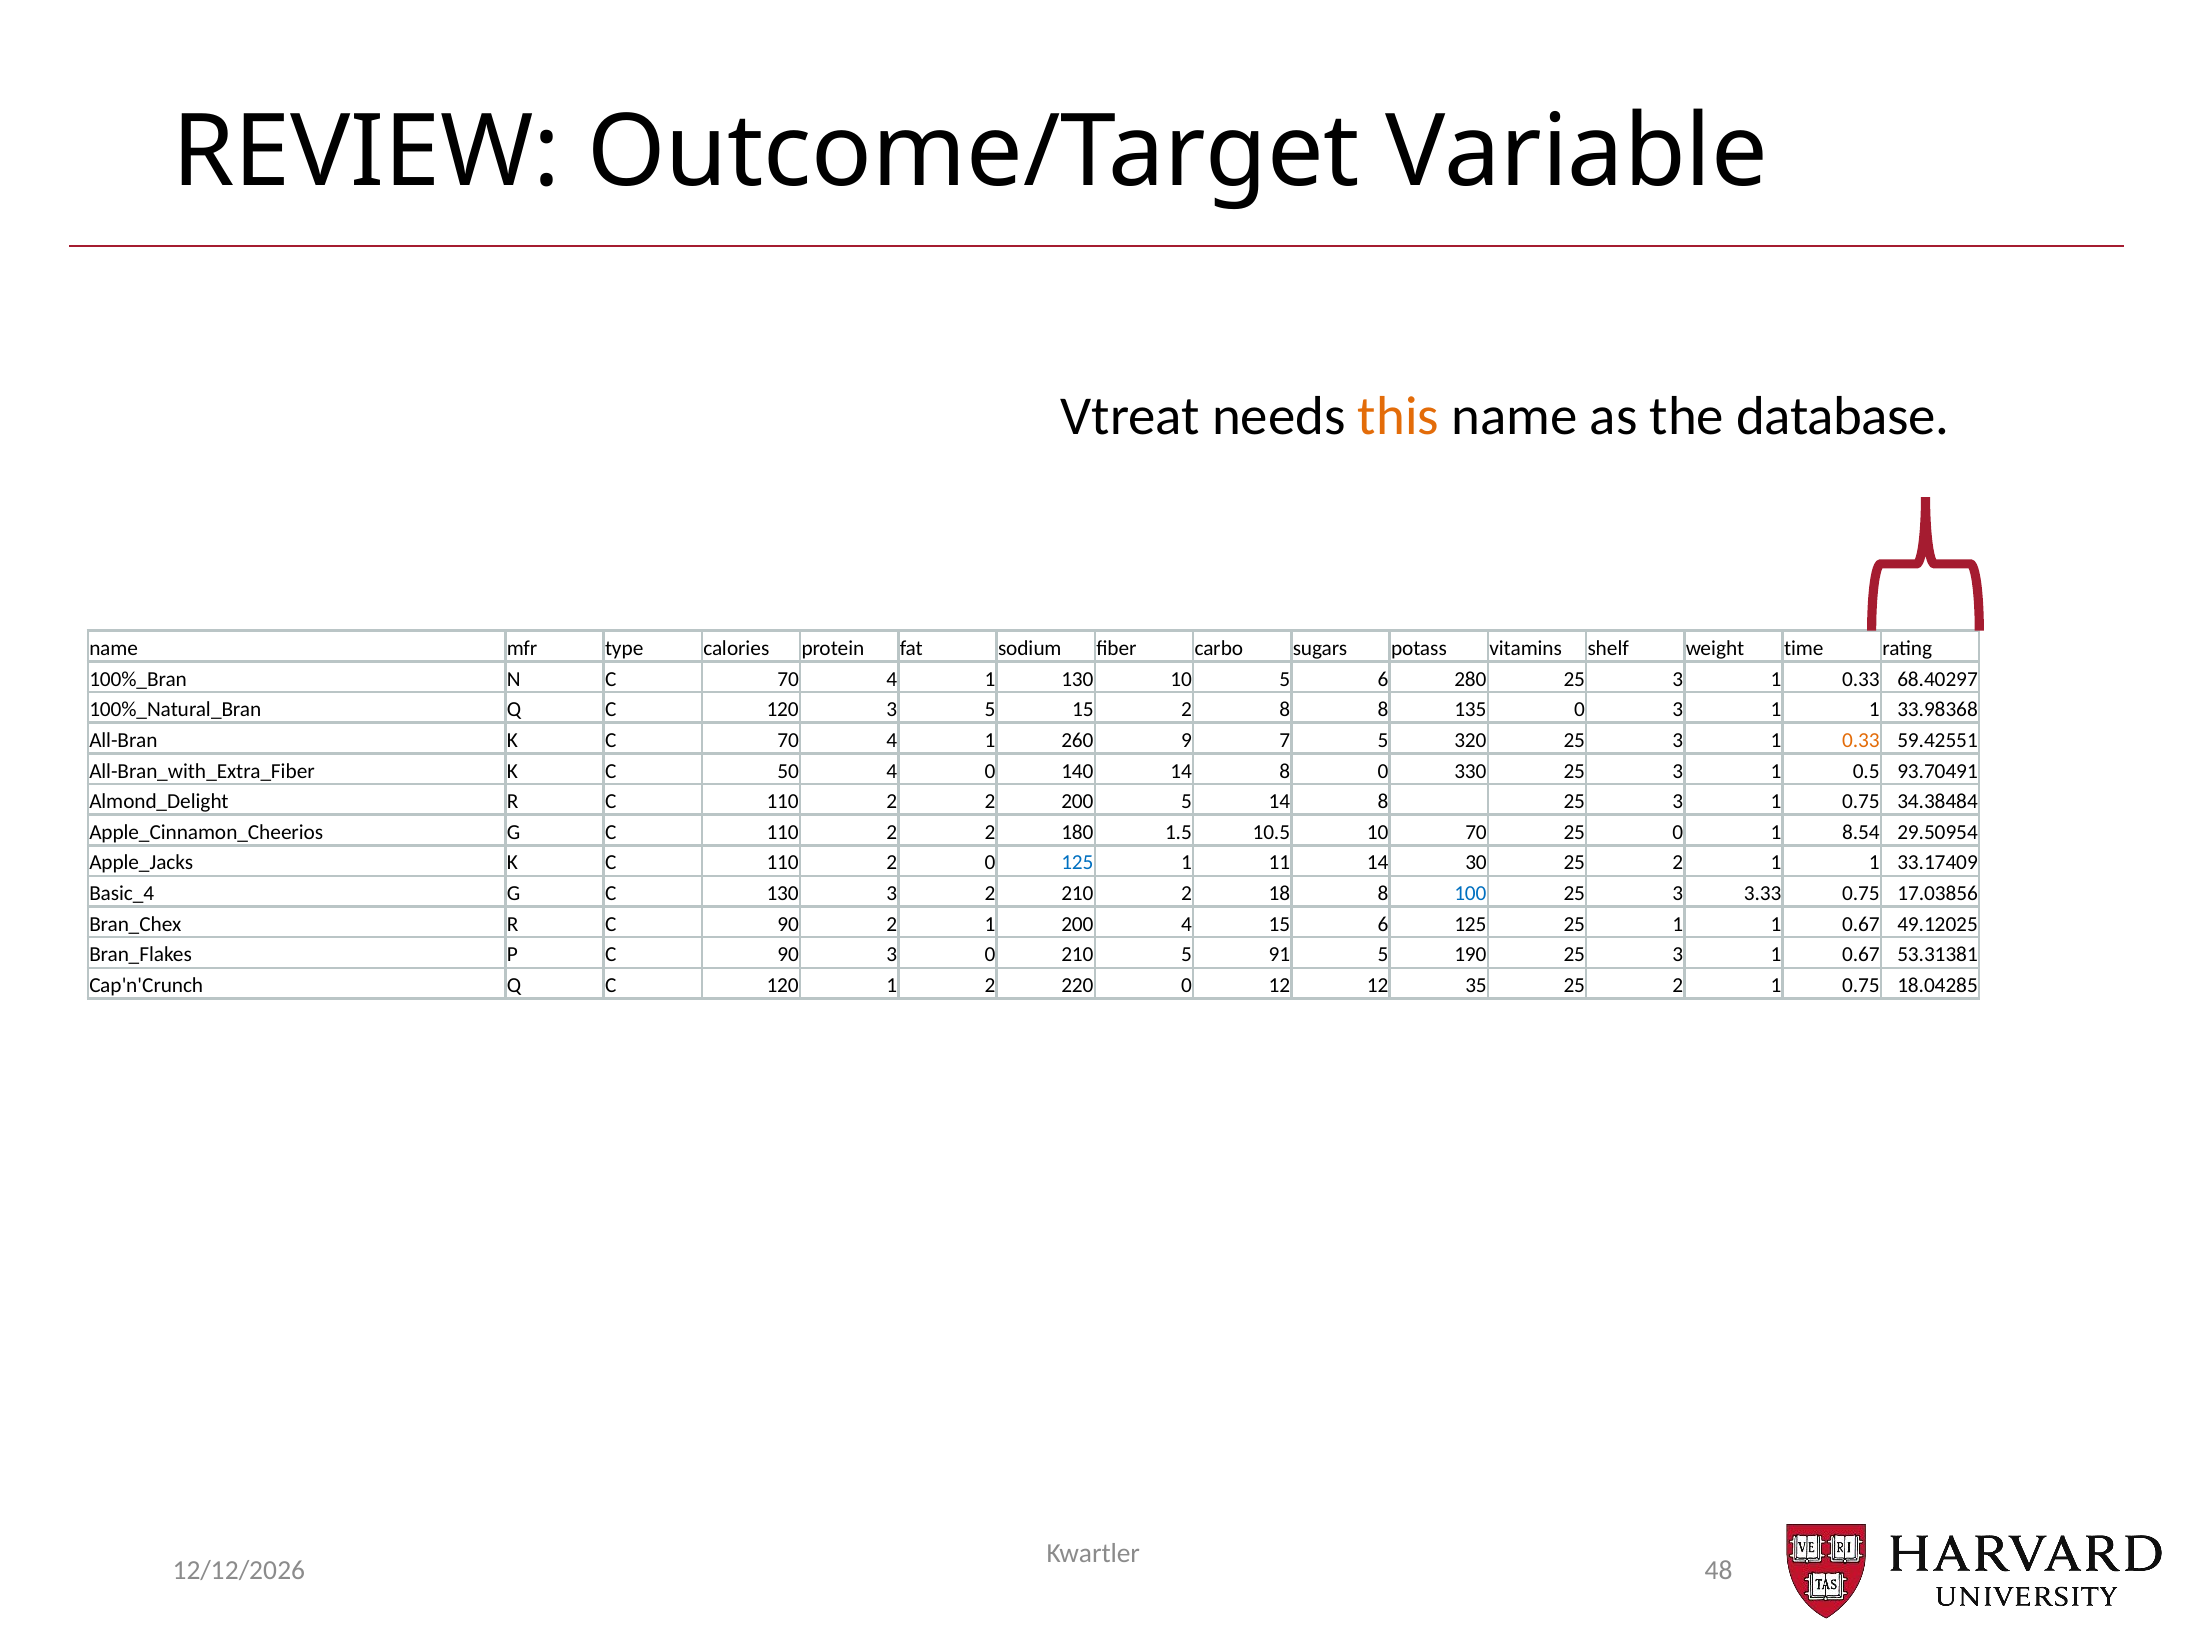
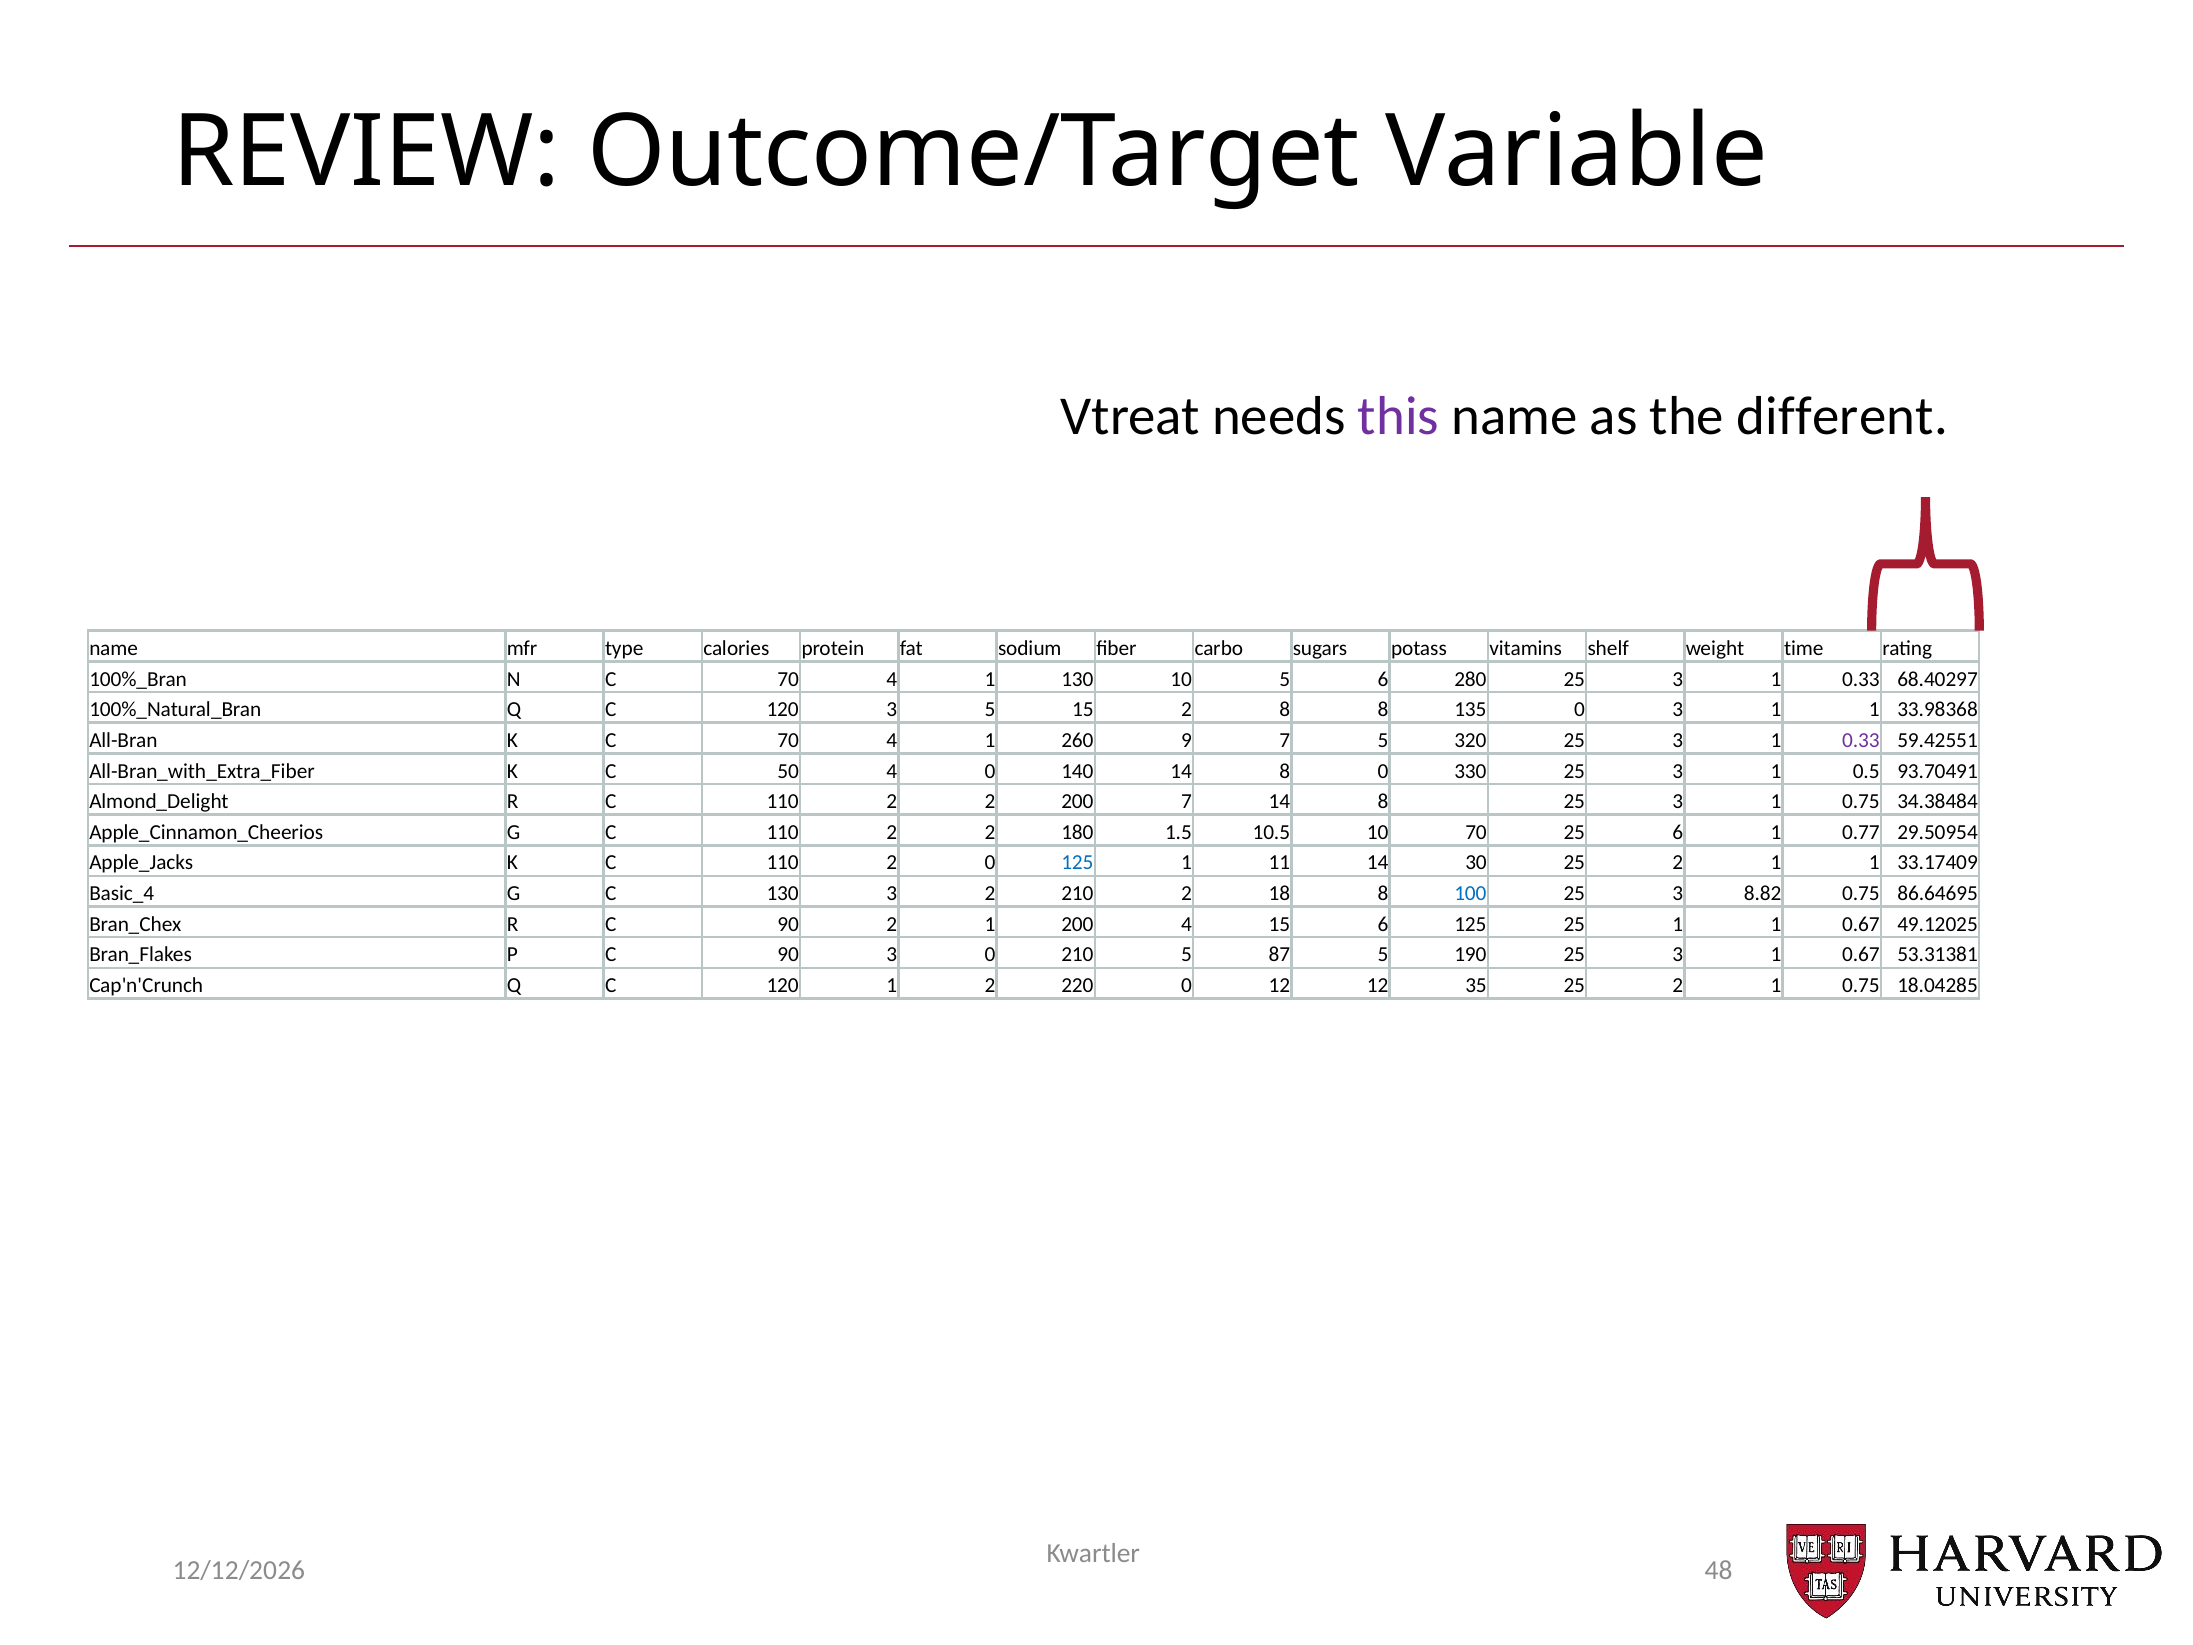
this colour: orange -> purple (1398, 417)
database: database -> different (1842, 417)
0.33 colour: orange -> purple (1861, 740)
200 5: 5 -> 7 (1187, 802)
25 0: 0 -> 6 (1678, 832)
8.54: 8.54 -> 0.77 (1861, 832)
3.33: 3.33 -> 8.82 (1763, 893)
17.03856: 17.03856 -> 86.64695 (1938, 893)
91: 91 -> 87 (1279, 955)
